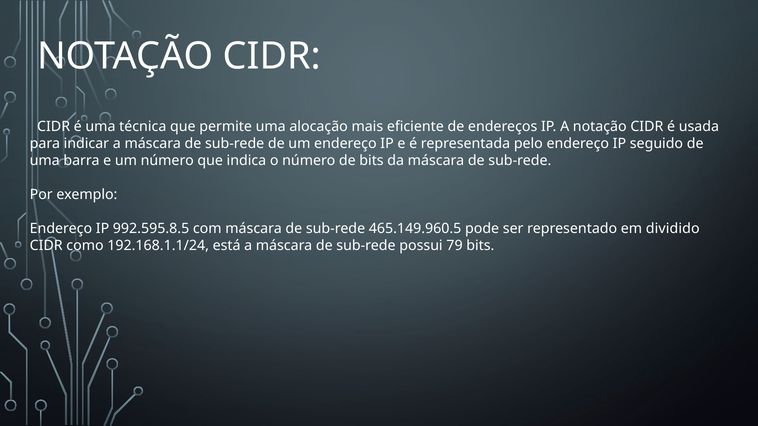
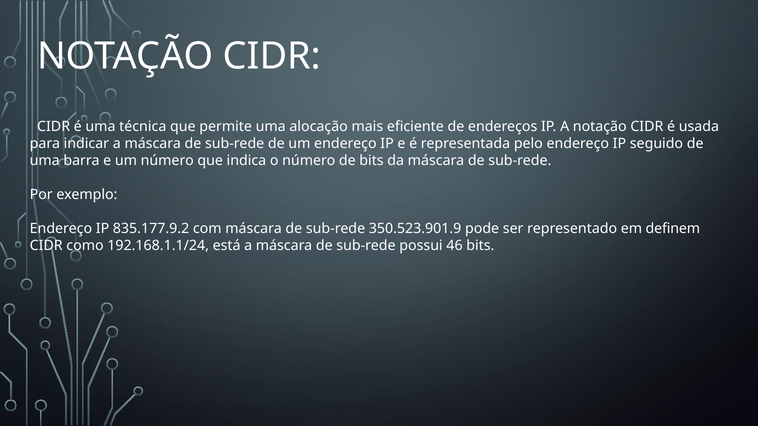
992.595.8.5: 992.595.8.5 -> 835.177.9.2 (151, 229)
465.149.960.5: 465.149.960.5 -> 350.523.901.9 (415, 229)
dividido: dividido -> definem (673, 229)
79: 79 -> 46 (455, 246)
